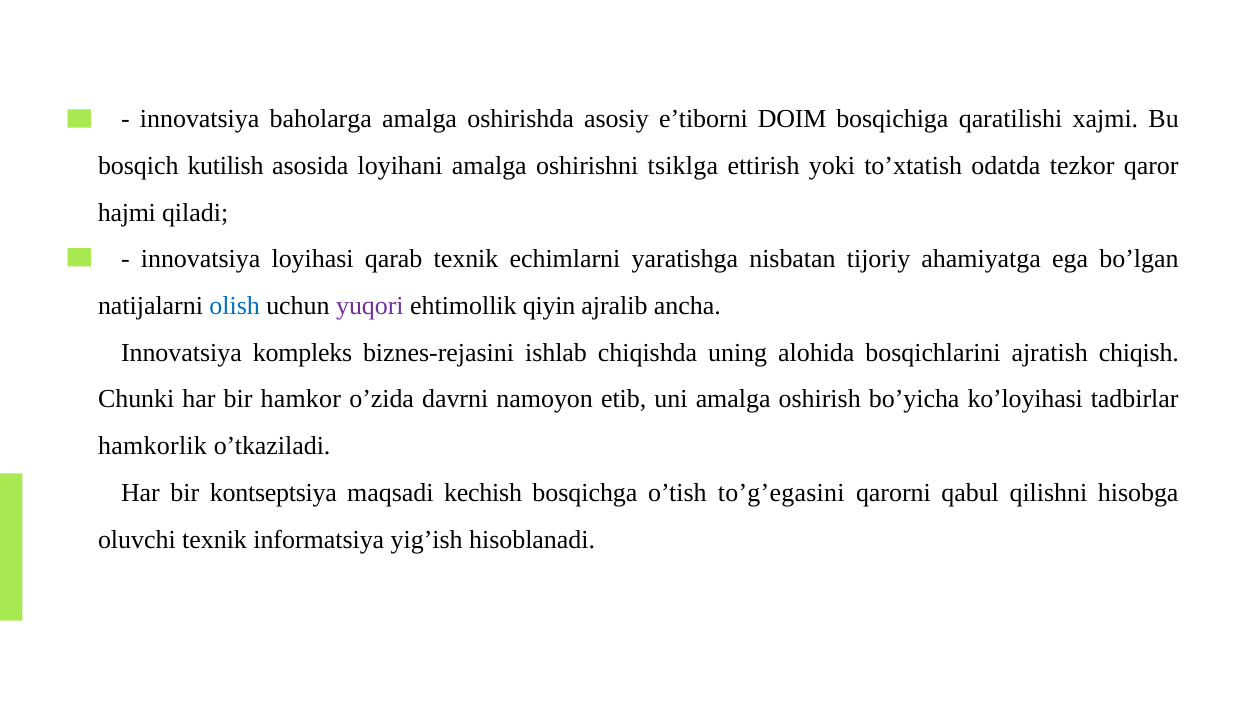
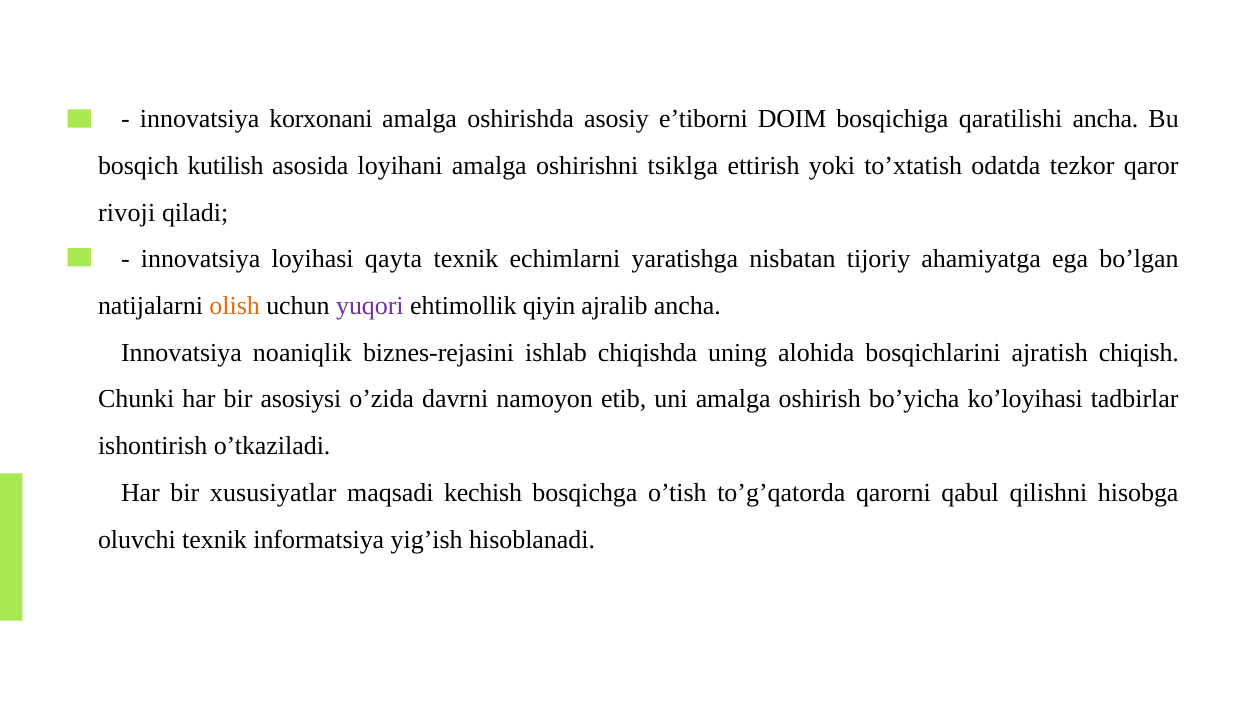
baholarga: baholarga -> korxonani (321, 119)
qaratilishi xajmi: xajmi -> ancha (1106, 119)
hajmi: hajmi -> rivoji (127, 213)
qarab: qarab -> qayta (393, 259)
olish colour: blue -> orange (235, 306)
kompleks: kompleks -> noaniqlik (302, 353)
hamkor: hamkor -> asosiysi (301, 399)
hamkorlik: hamkorlik -> ishontirish (153, 446)
kontseptsiya: kontseptsiya -> xususiyatlar (273, 493)
to’g’egasini: to’g’egasini -> to’g’qatorda (781, 493)
